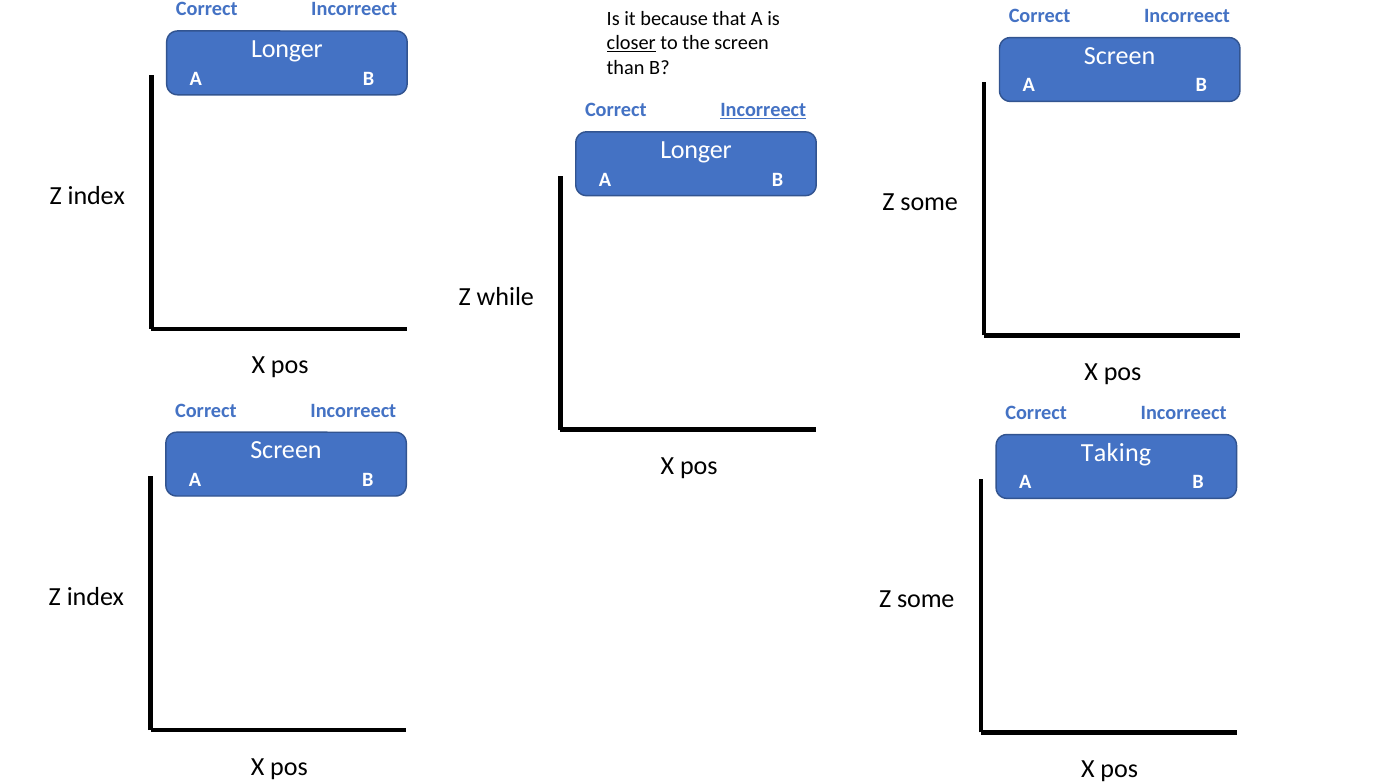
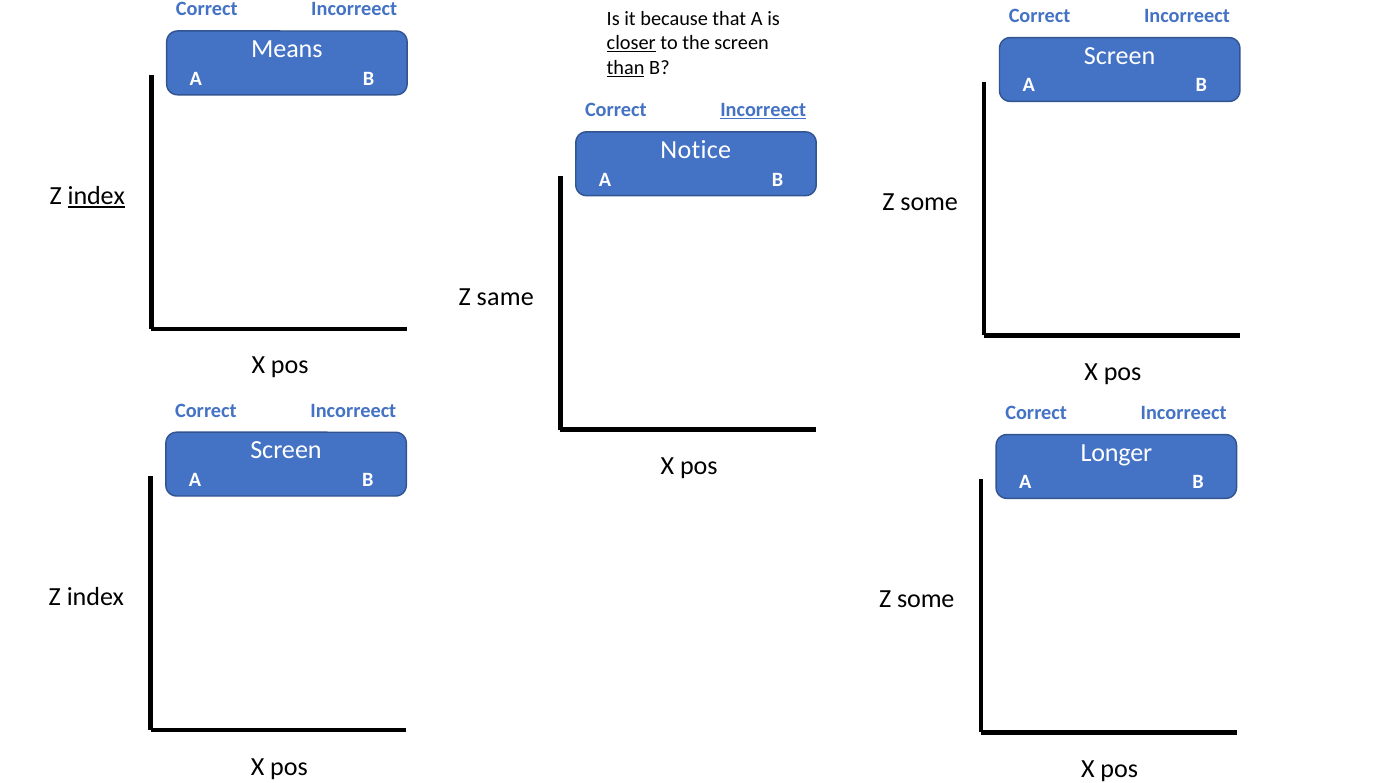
Longer: Longer -> Means (287, 49)
than underline: none -> present (626, 67)
Longer: Longer -> Notice (696, 150)
index underline: none -> present (96, 196)
while: while -> same (505, 297)
Taking: Taking -> Longer (1116, 453)
